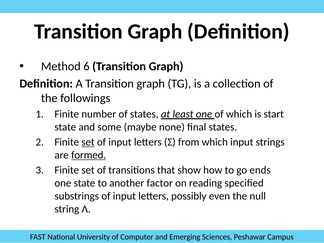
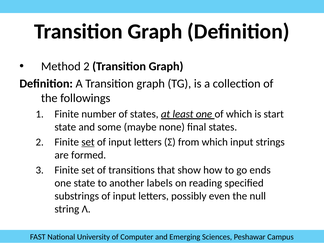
Method 6: 6 -> 2 (86, 66)
formed underline: present -> none (89, 155)
factor: factor -> labels (160, 183)
